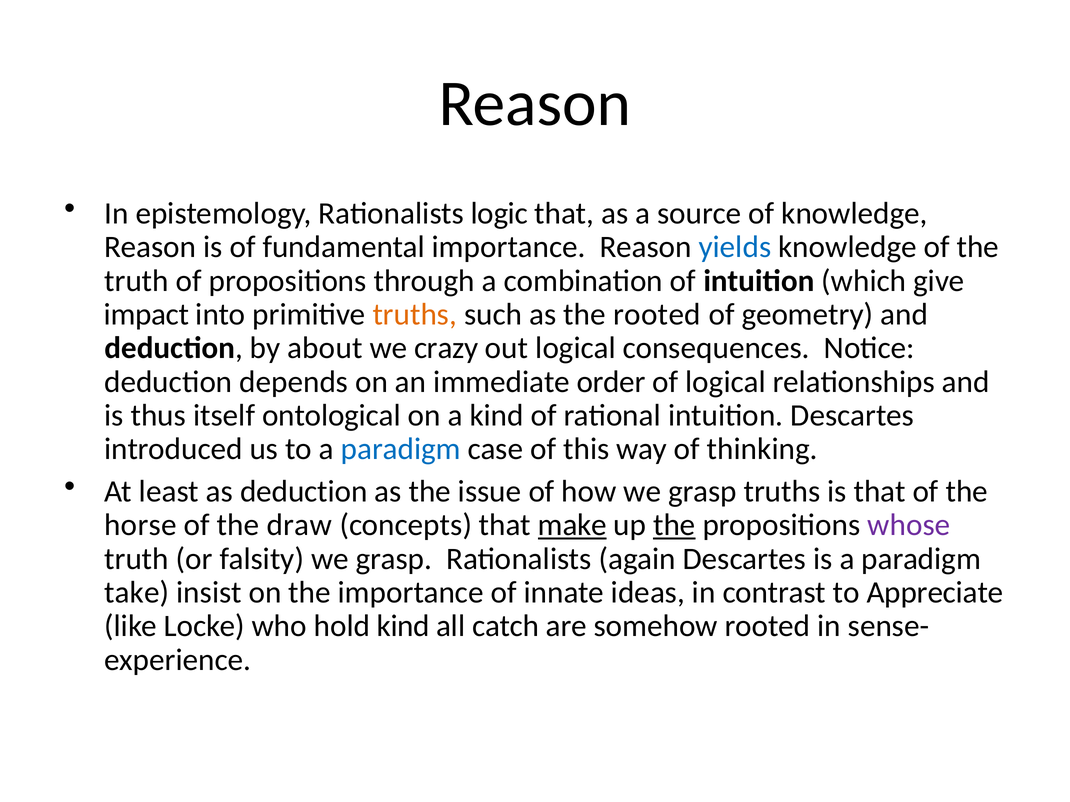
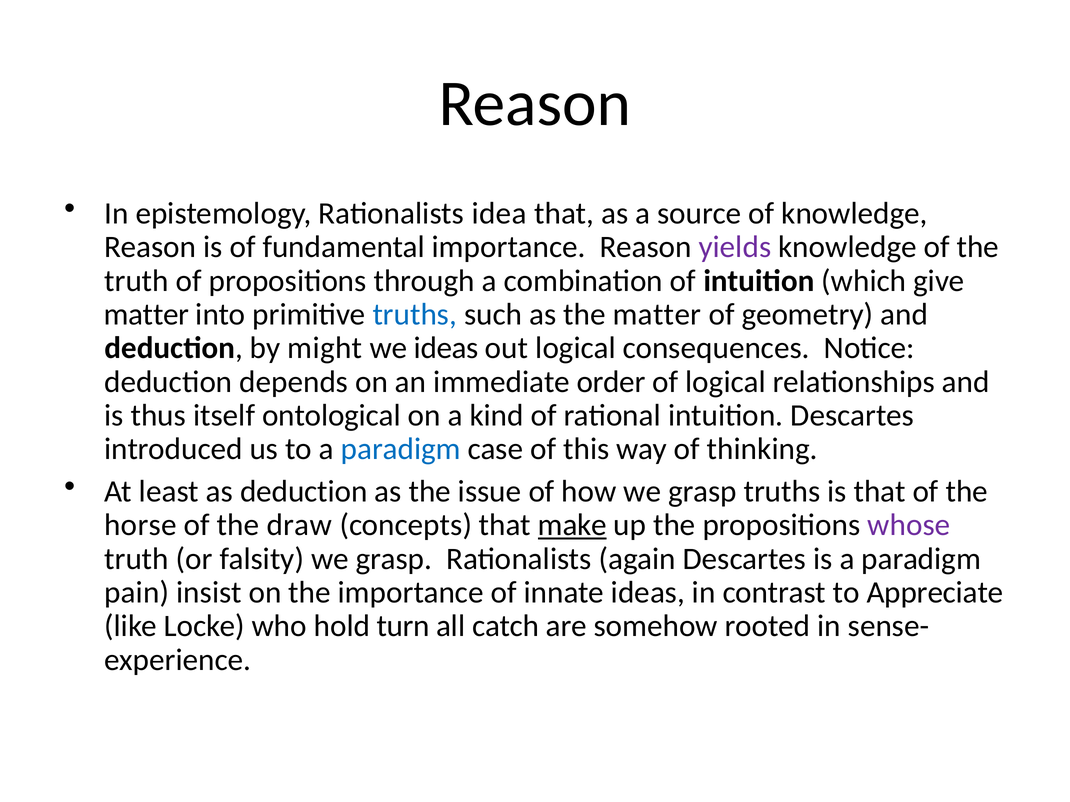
logic: logic -> idea (499, 214)
yields colour: blue -> purple (735, 247)
impact: impact -> matter (147, 315)
truths colour: orange -> blue (415, 315)
the rooted: rooted -> matter (657, 315)
about: about -> might (325, 348)
we crazy: crazy -> ideas (446, 348)
the underline: present -> none (674, 525)
take: take -> pain (137, 593)
hold kind: kind -> turn (403, 626)
